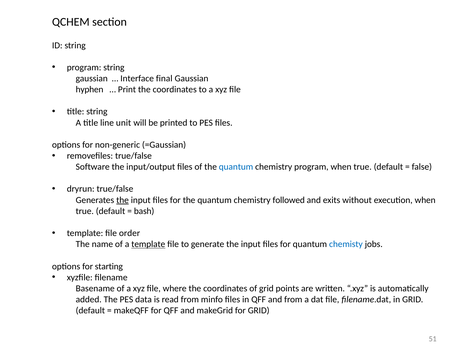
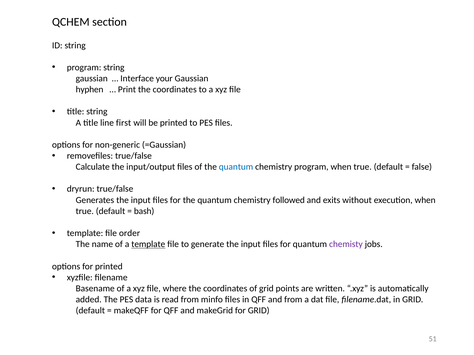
final: final -> your (164, 79)
unit: unit -> first (124, 123)
Software: Software -> Calculate (93, 167)
the underline: present -> none (123, 200)
chemisty colour: blue -> purple (346, 245)
for starting: starting -> printed (109, 267)
